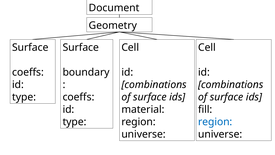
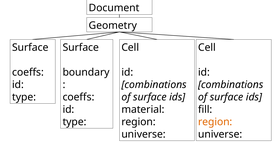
region colour: blue -> orange (215, 122)
